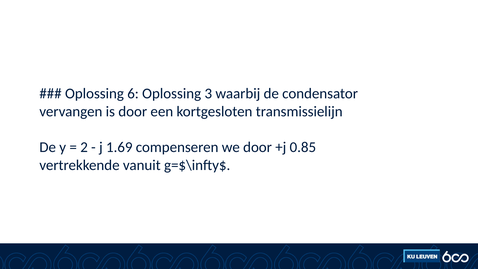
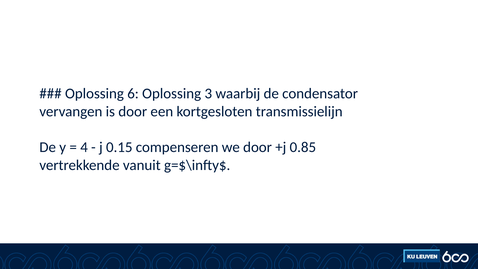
2: 2 -> 4 (84, 147)
1.69: 1.69 -> 0.15 (119, 147)
